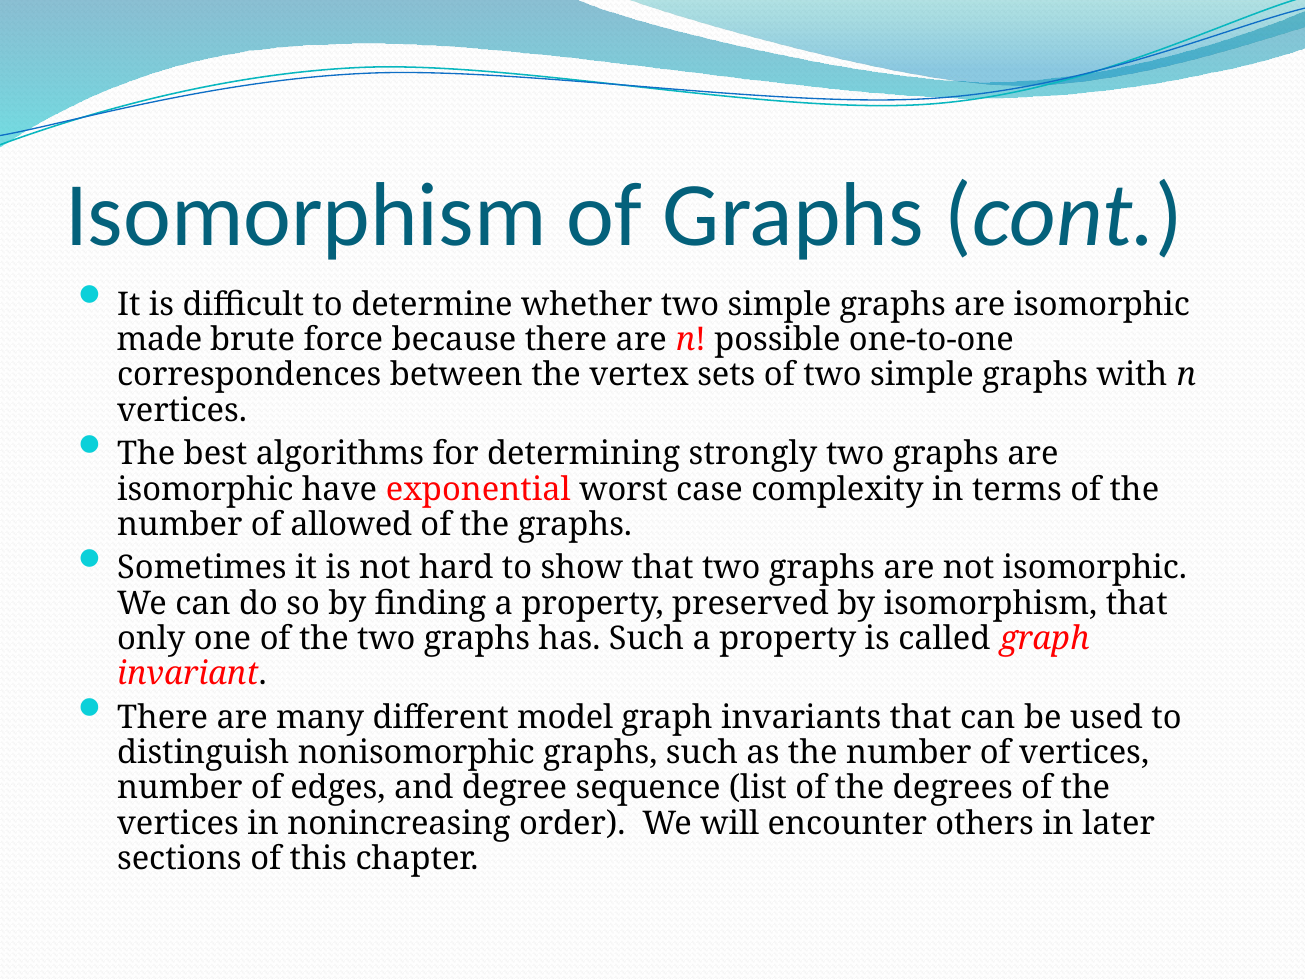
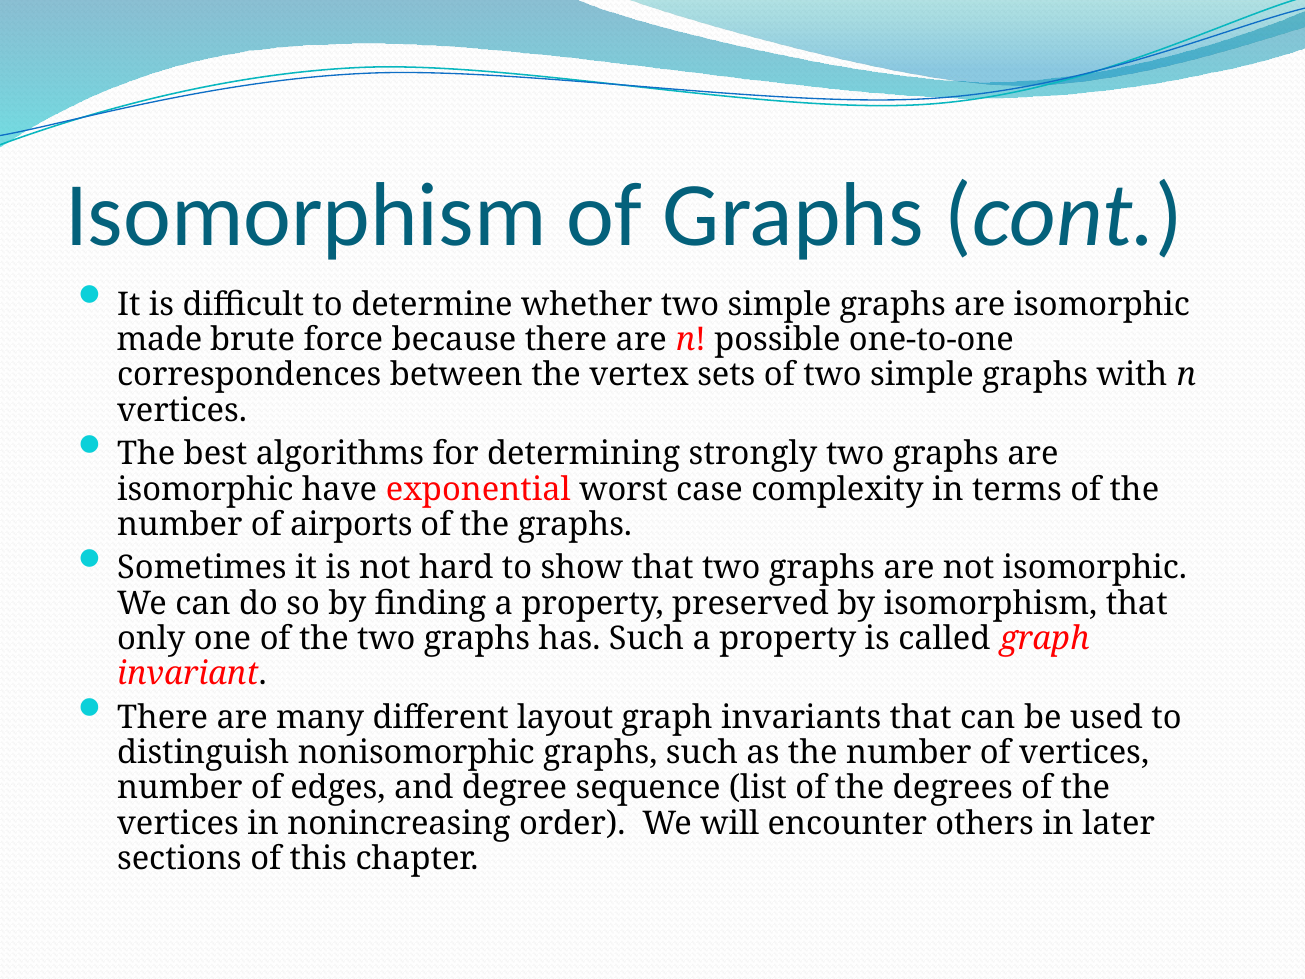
allowed: allowed -> airports (351, 524)
model: model -> layout (565, 717)
